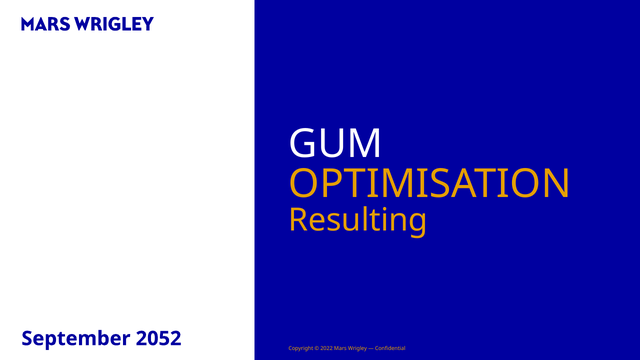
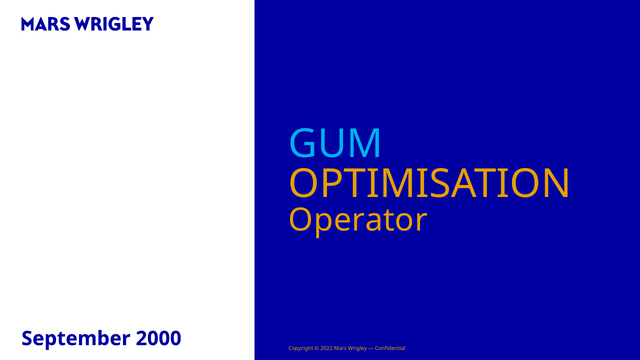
GUM colour: white -> light blue (336, 144)
Resulting: Resulting -> Operator (358, 220)
2052: 2052 -> 2000 (159, 339)
